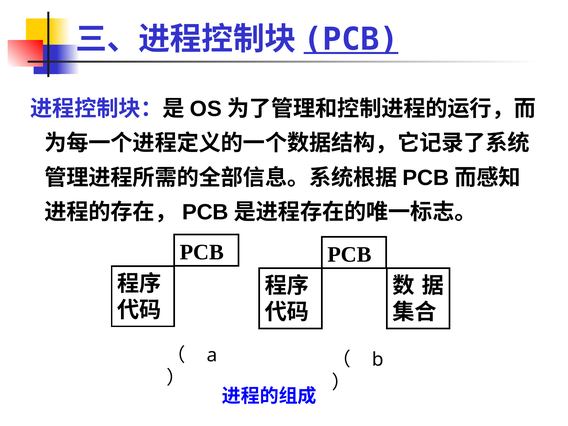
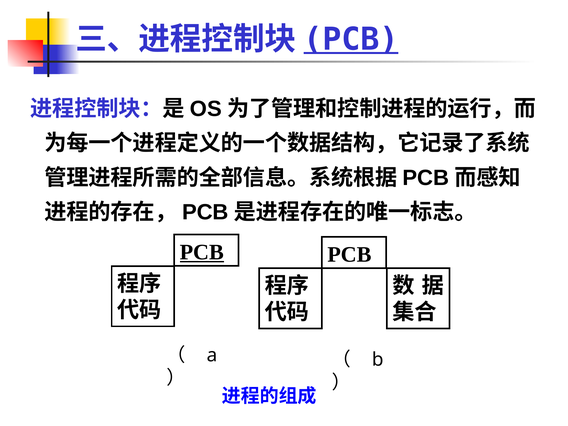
PCB underline: none -> present (202, 252)
